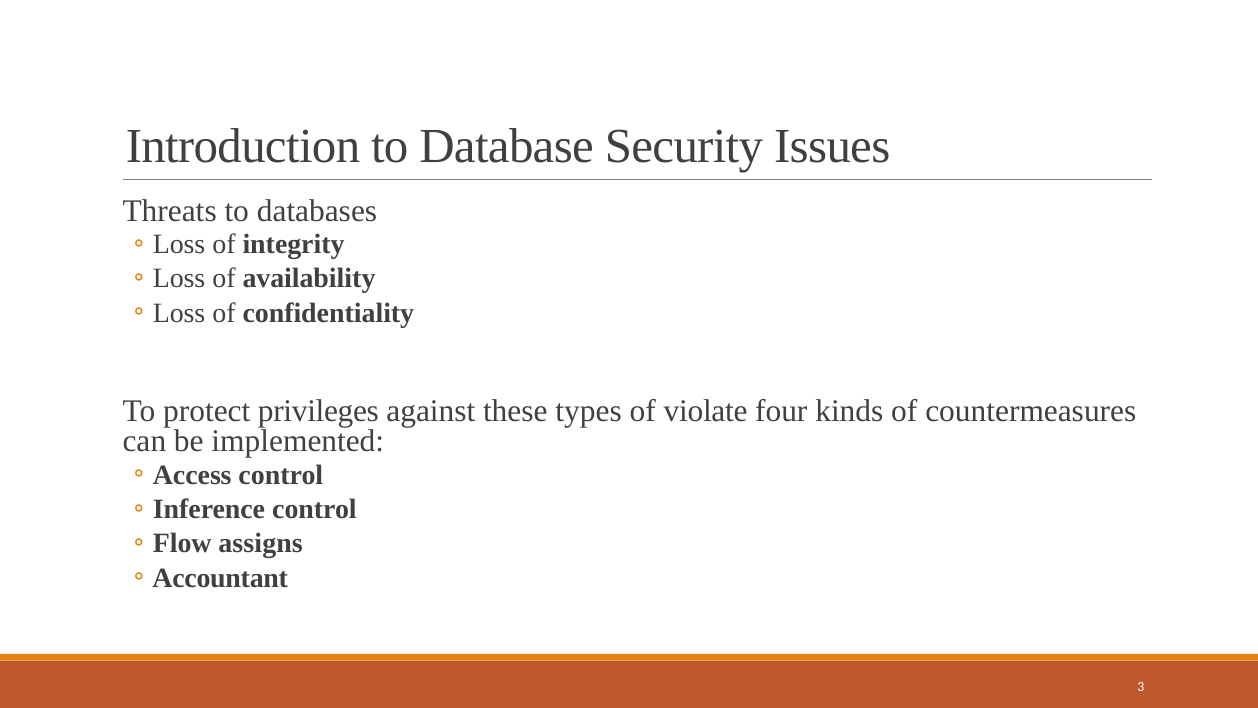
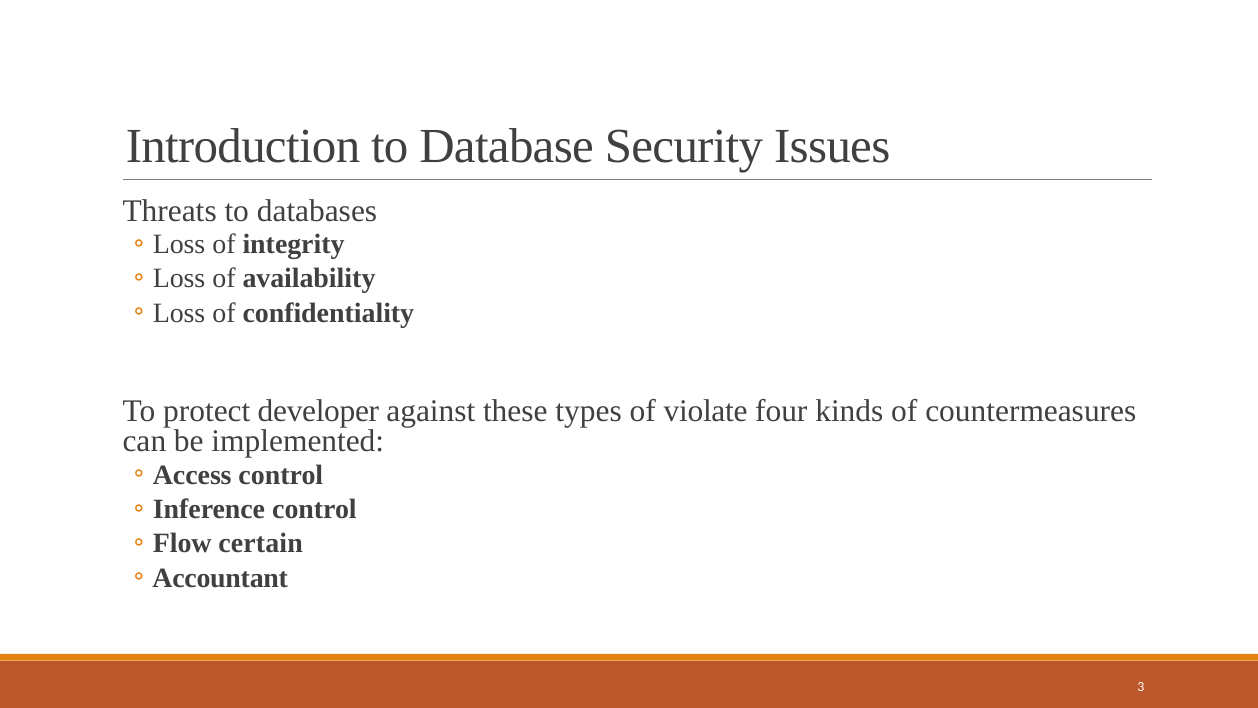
privileges: privileges -> developer (318, 411)
assigns: assigns -> certain (261, 543)
